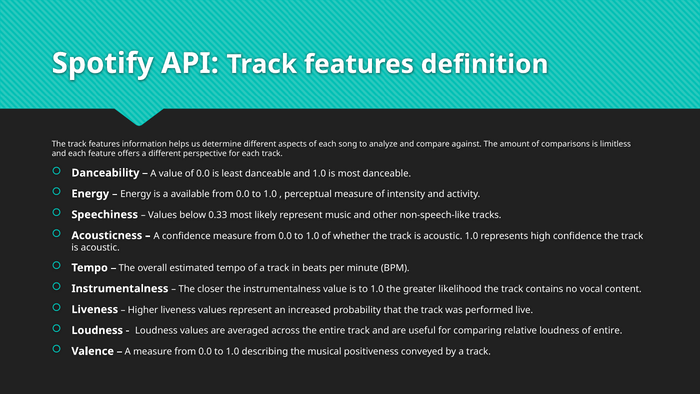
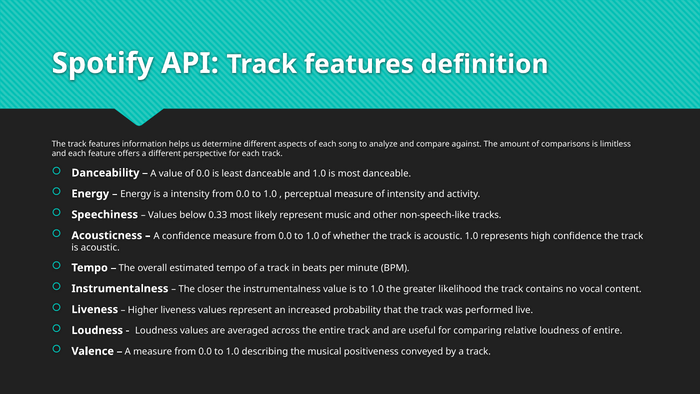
a available: available -> intensity (190, 194)
